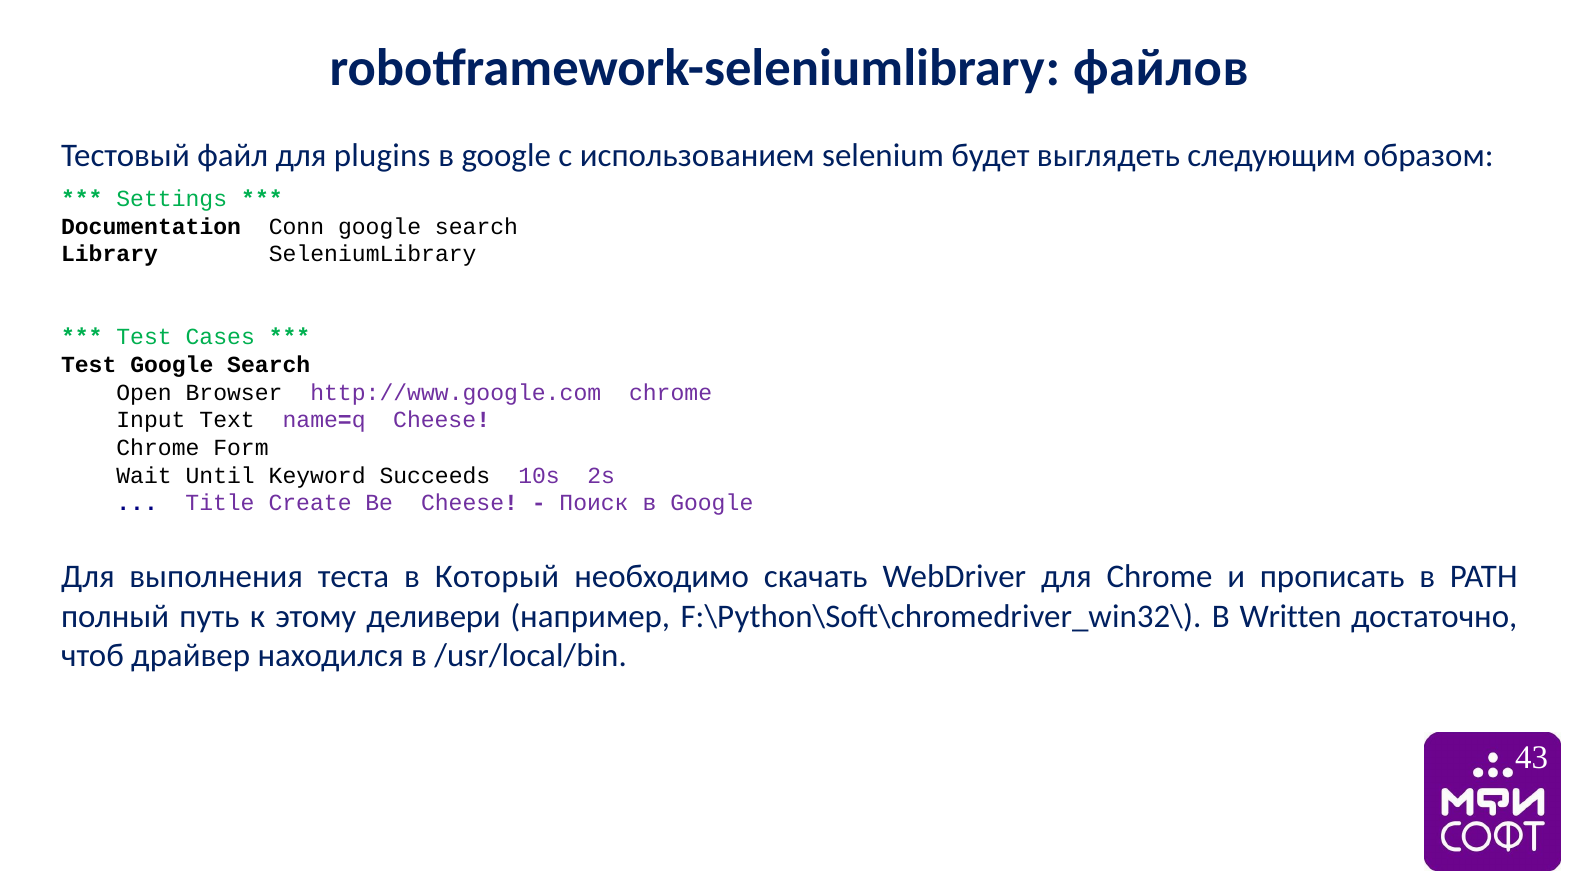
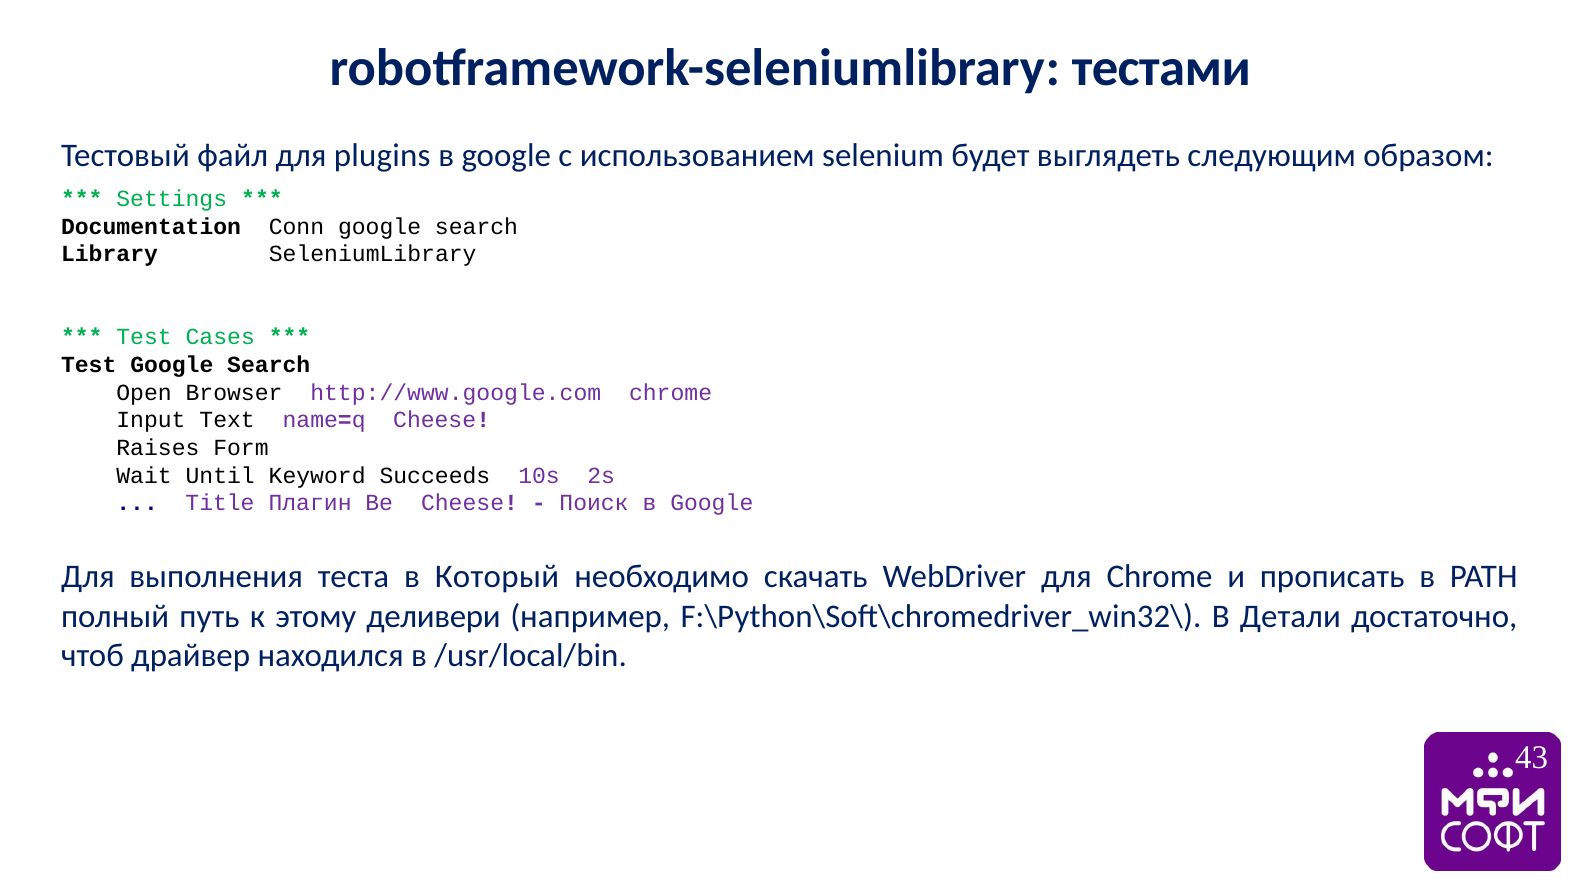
файлов: файлов -> тестами (1161, 68)
Chrome: Chrome -> Raises (158, 448)
Create: Create -> Плагин (310, 503)
Written: Written -> Детали (1290, 616)
